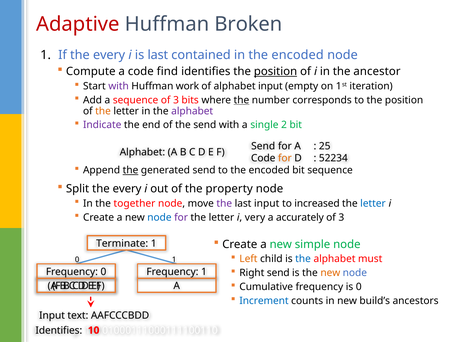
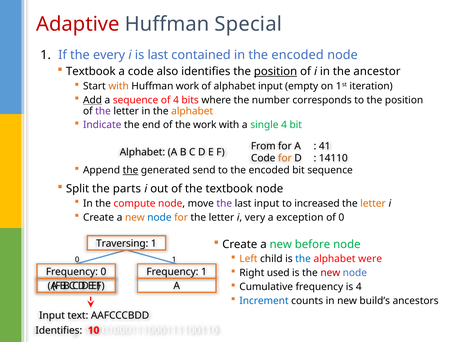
Broken: Broken -> Special (248, 24)
Compute: Compute -> Textbook (91, 72)
find: find -> also (167, 72)
with colour: purple -> orange (119, 86)
Add underline: none -> present (93, 100)
sequence of 3: 3 -> 4 (176, 100)
the underline: present -> none (241, 100)
the colour: orange -> purple (103, 111)
alphabet colour: purple -> orange (192, 111)
the send: send -> work (205, 125)
single 2: 2 -> 4 (284, 125)
Send: Send -> From (263, 146)
25: 25 -> 41 (325, 146)
52234: 52234 -> 14110 (333, 158)
Split the every: every -> parts (127, 189)
the property: property -> textbook (229, 189)
together: together -> compute (135, 203)
letter colour: blue -> orange (373, 203)
new colour: black -> orange (135, 217)
for colour: purple -> orange (181, 217)
accurately: accurately -> exception (300, 217)
3: 3 -> 0 (341, 217)
simple: simple -> before (312, 244)
Terminate: Terminate -> Traversing (122, 243)
must: must -> were (370, 259)
Right send: send -> used (278, 273)
new colour: orange -> red (330, 273)
is 0: 0 -> 4 (359, 287)
